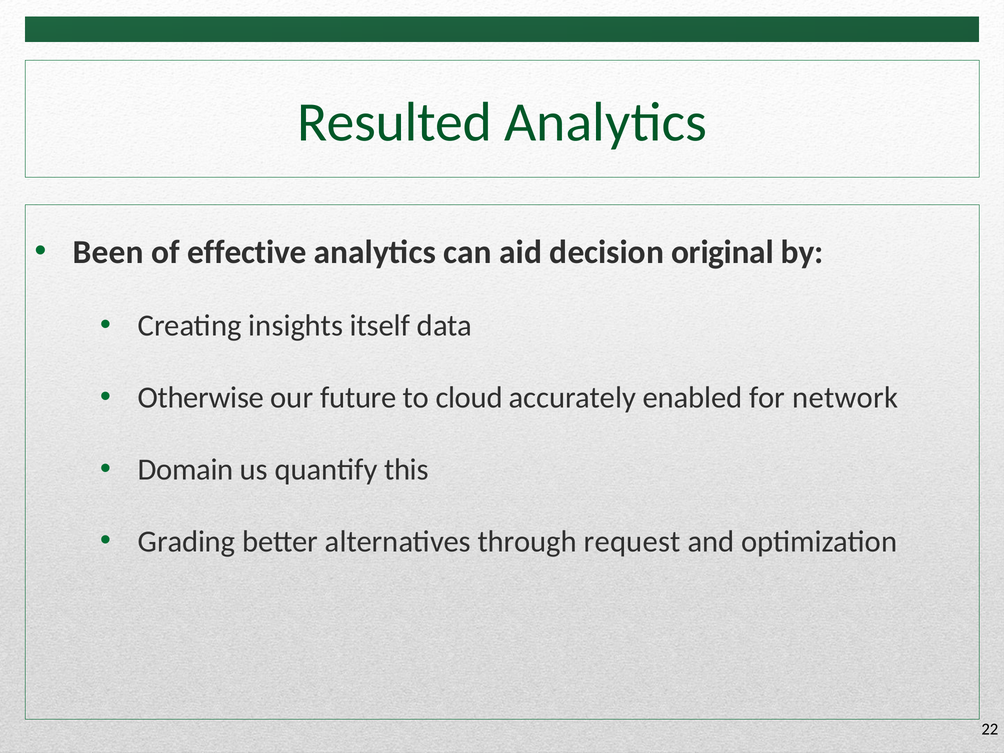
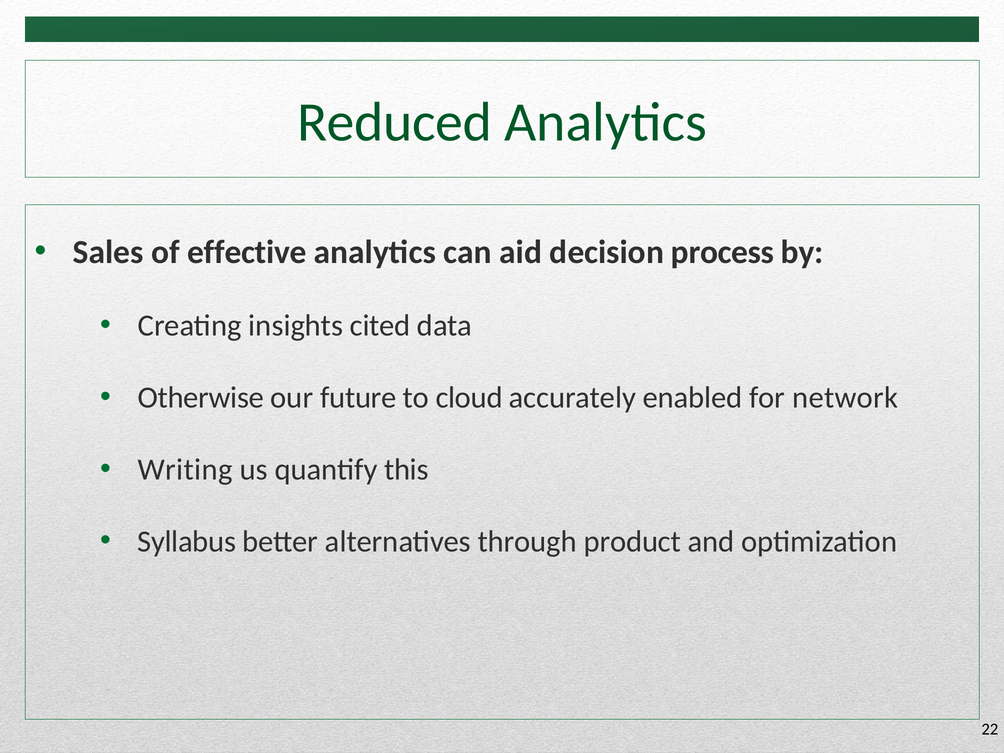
Resulted: Resulted -> Reduced (395, 122)
Been: Been -> Sales (108, 252)
original: original -> process (723, 252)
itself: itself -> cited (380, 326)
Domain: Domain -> Writing (185, 470)
Grading: Grading -> Syllabus (187, 541)
request: request -> product (632, 541)
